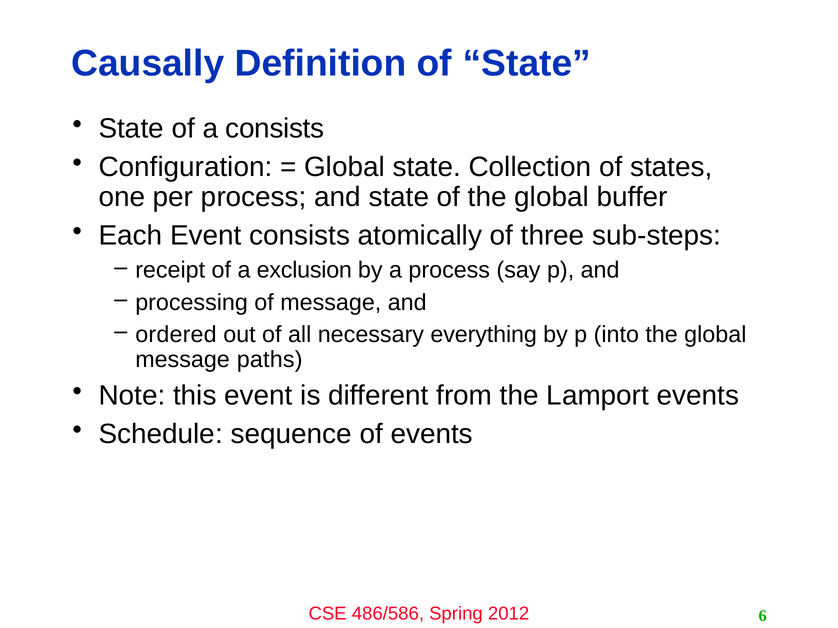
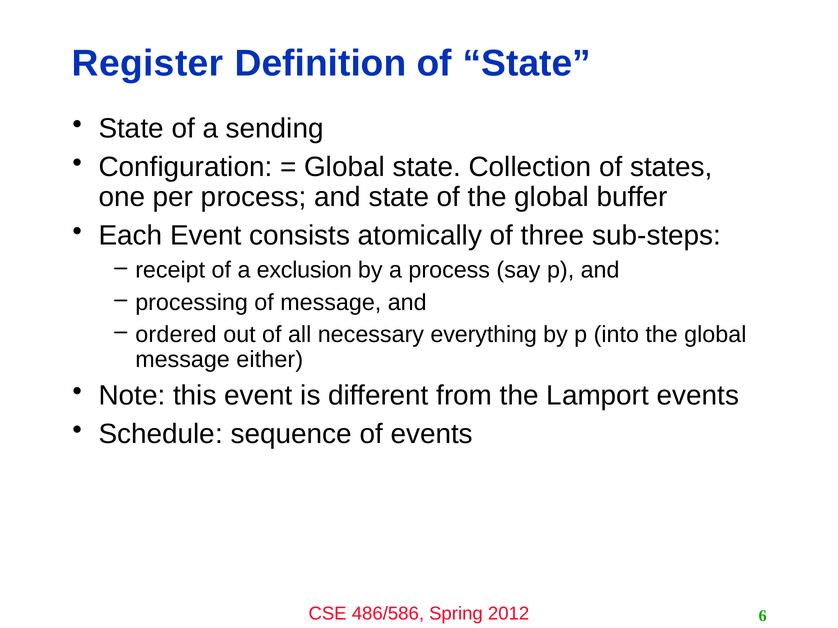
Causally: Causally -> Register (148, 64)
a consists: consists -> sending (275, 129)
paths: paths -> either (270, 360)
